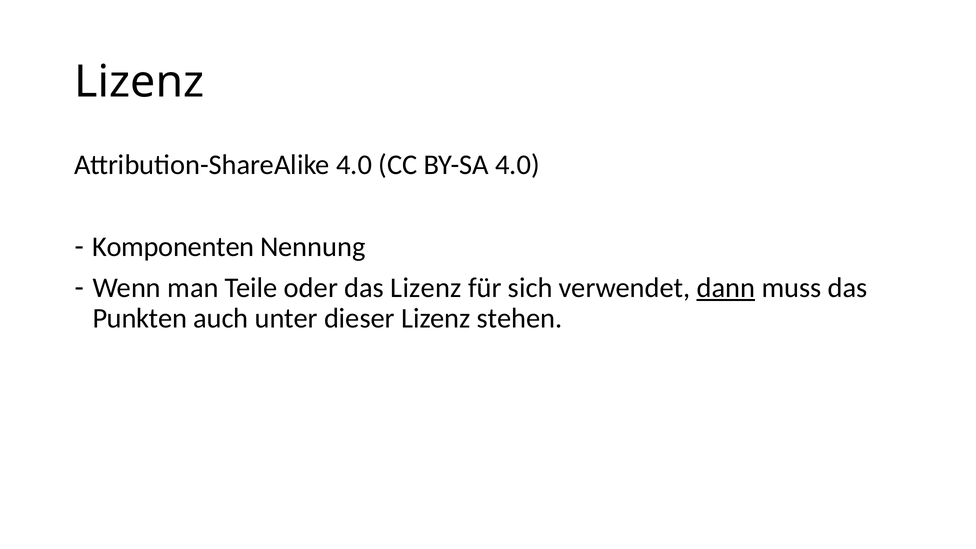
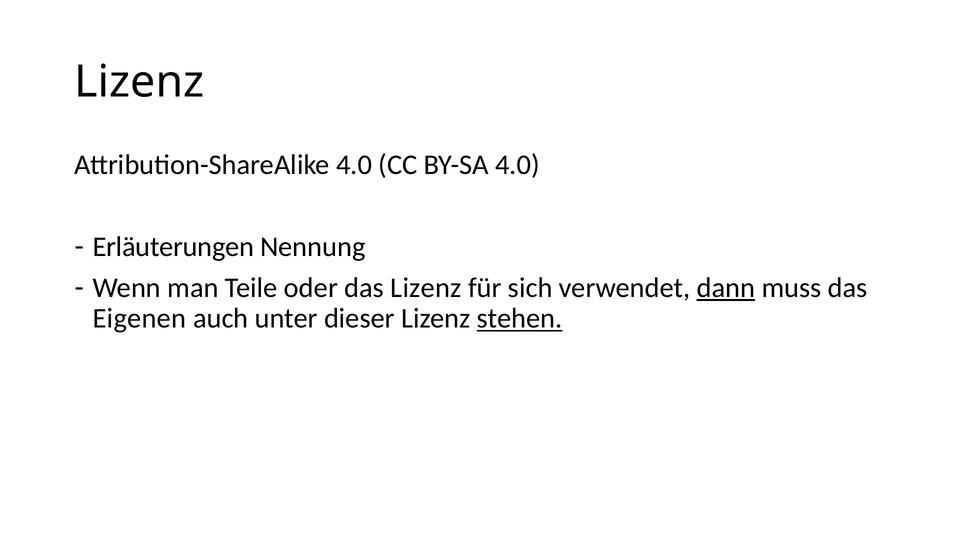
Komponenten: Komponenten -> Erläuterungen (173, 247)
Punkten: Punkten -> Eigenen (140, 319)
stehen underline: none -> present (520, 319)
